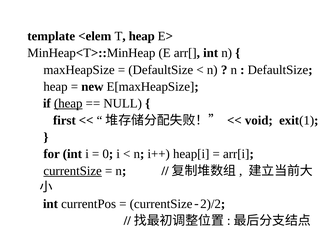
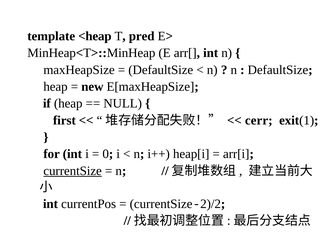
<elem: <elem -> <heap (95, 36)
T heap: heap -> pred (142, 36)
heap underline: present -> none (68, 104)
void: void -> cerr (259, 120)
